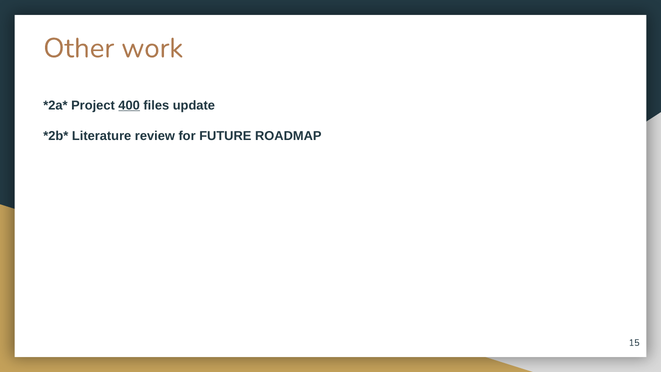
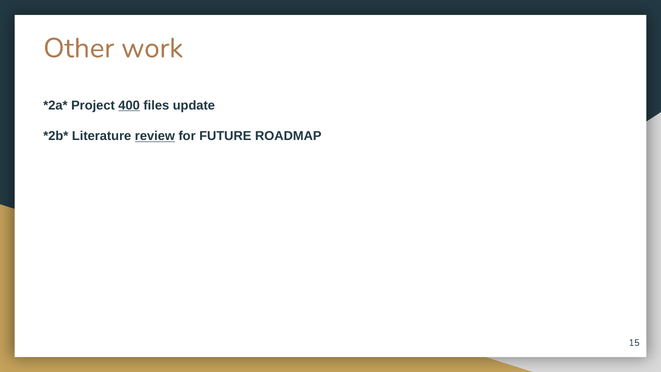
review underline: none -> present (155, 136)
